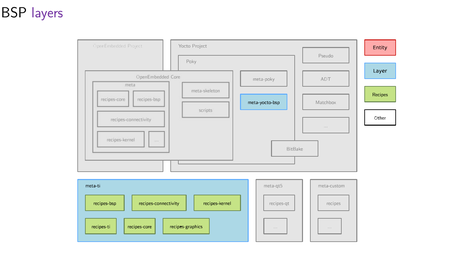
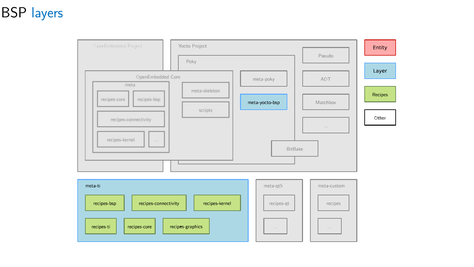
layers colour: purple -> blue (47, 13)
